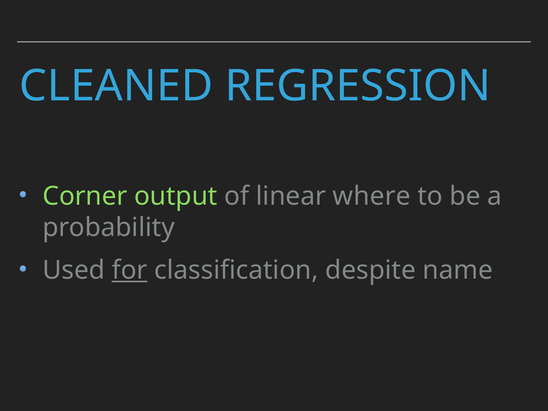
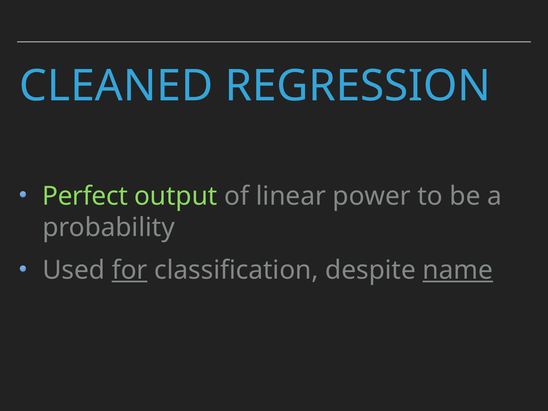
Corner: Corner -> Perfect (85, 196)
where: where -> power (372, 196)
name underline: none -> present (458, 270)
